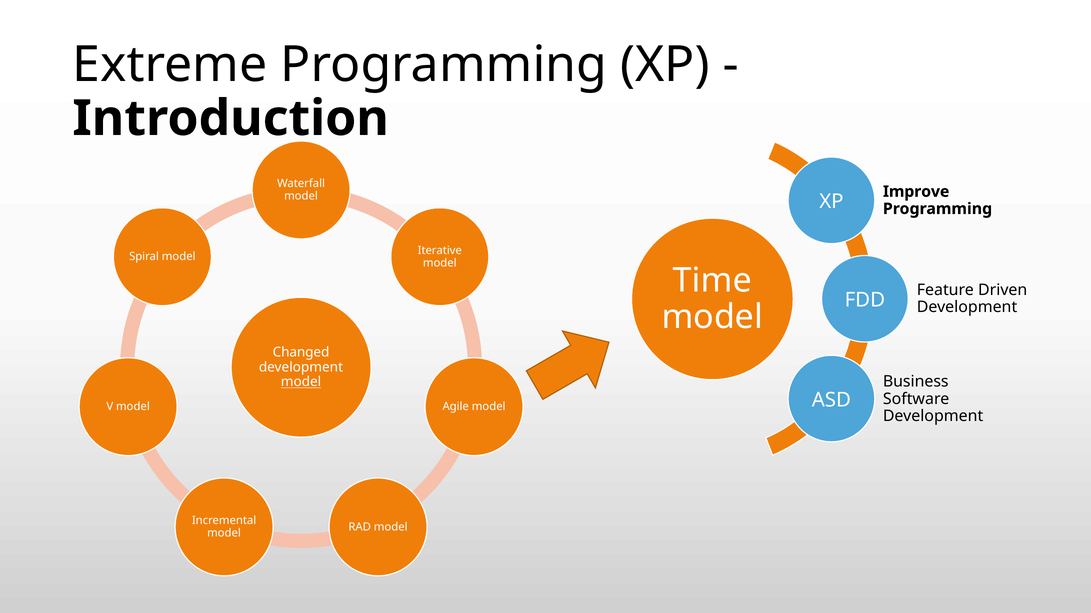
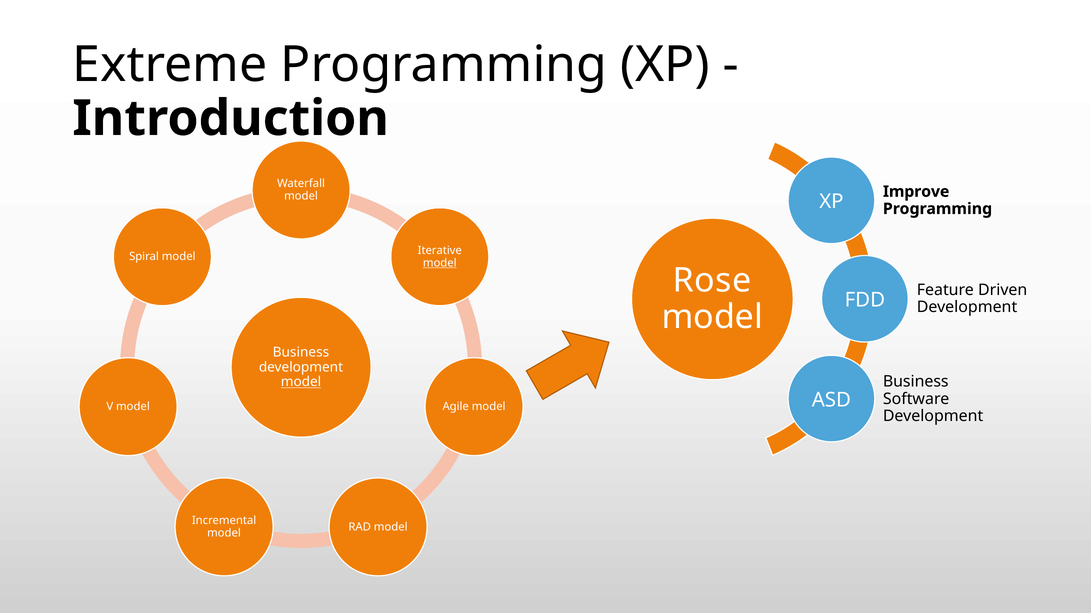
model underline: none -> present (440, 263)
Time: Time -> Rose (712, 281)
Changed: Changed -> Business (301, 353)
